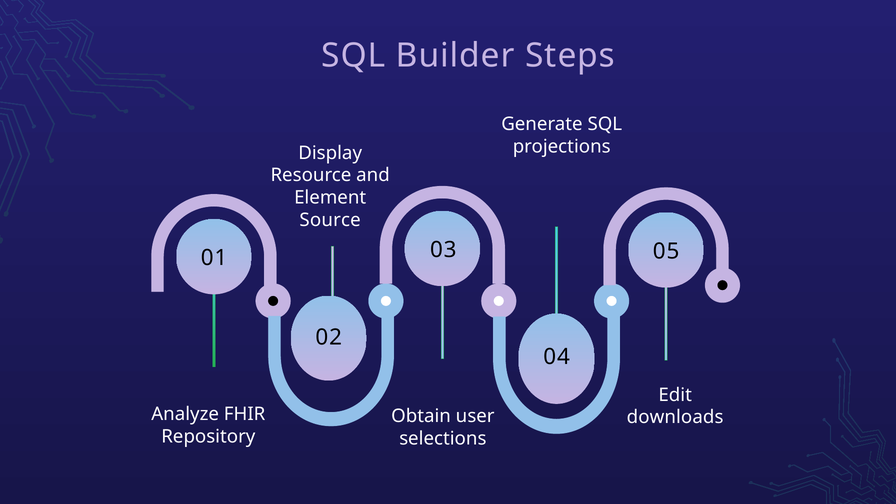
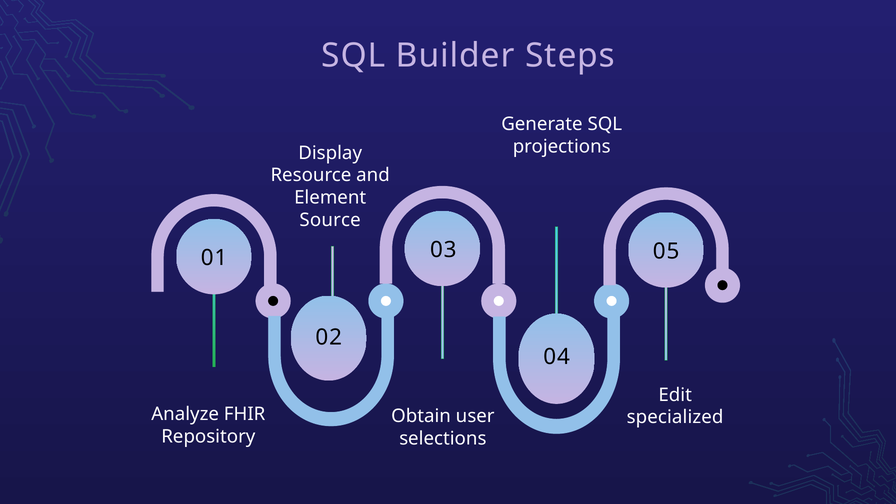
downloads: downloads -> specialized (675, 417)
